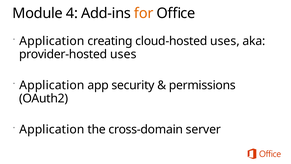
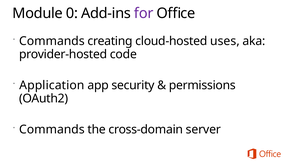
4: 4 -> 0 (72, 13)
for colour: orange -> purple (144, 13)
Application: Application -> Commands (52, 41)
provider-hosted uses: uses -> code (123, 54)
Application: Application -> Commands (52, 129)
